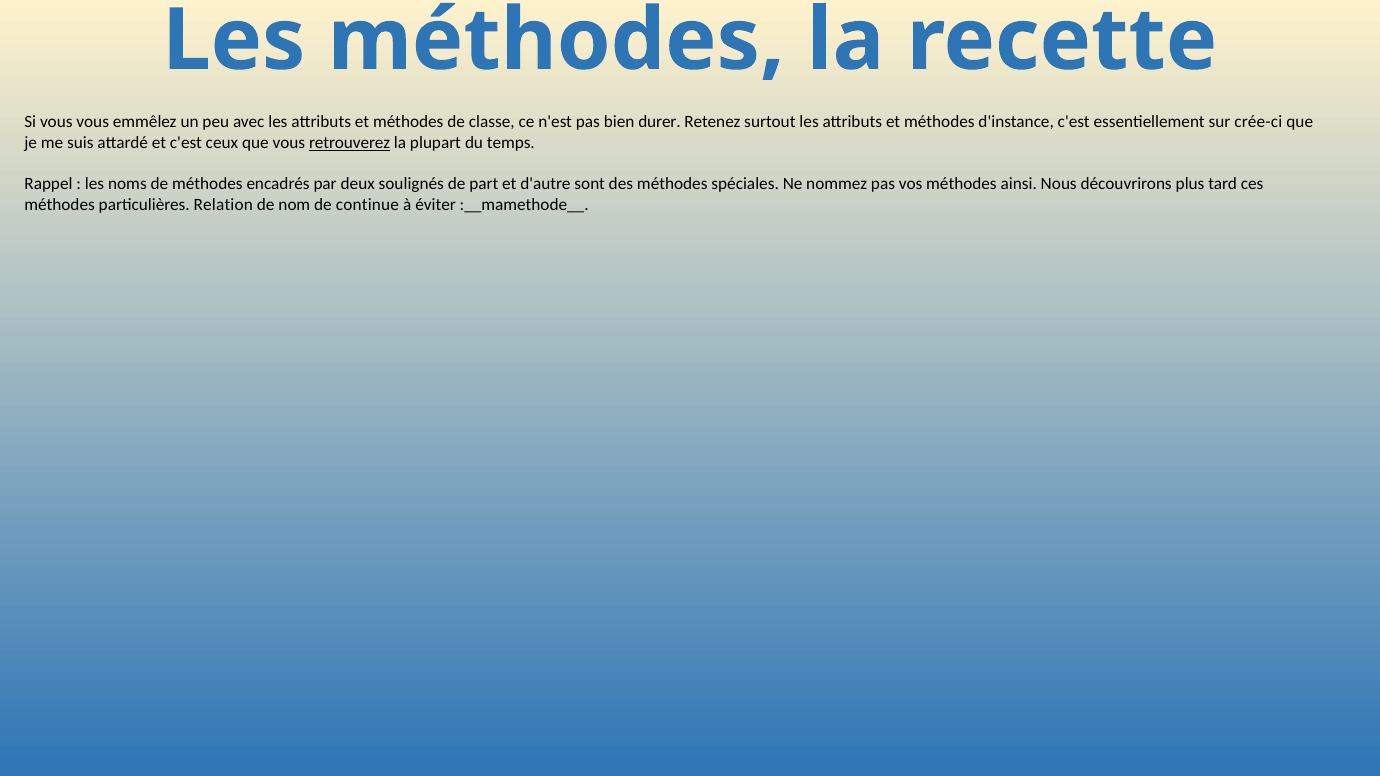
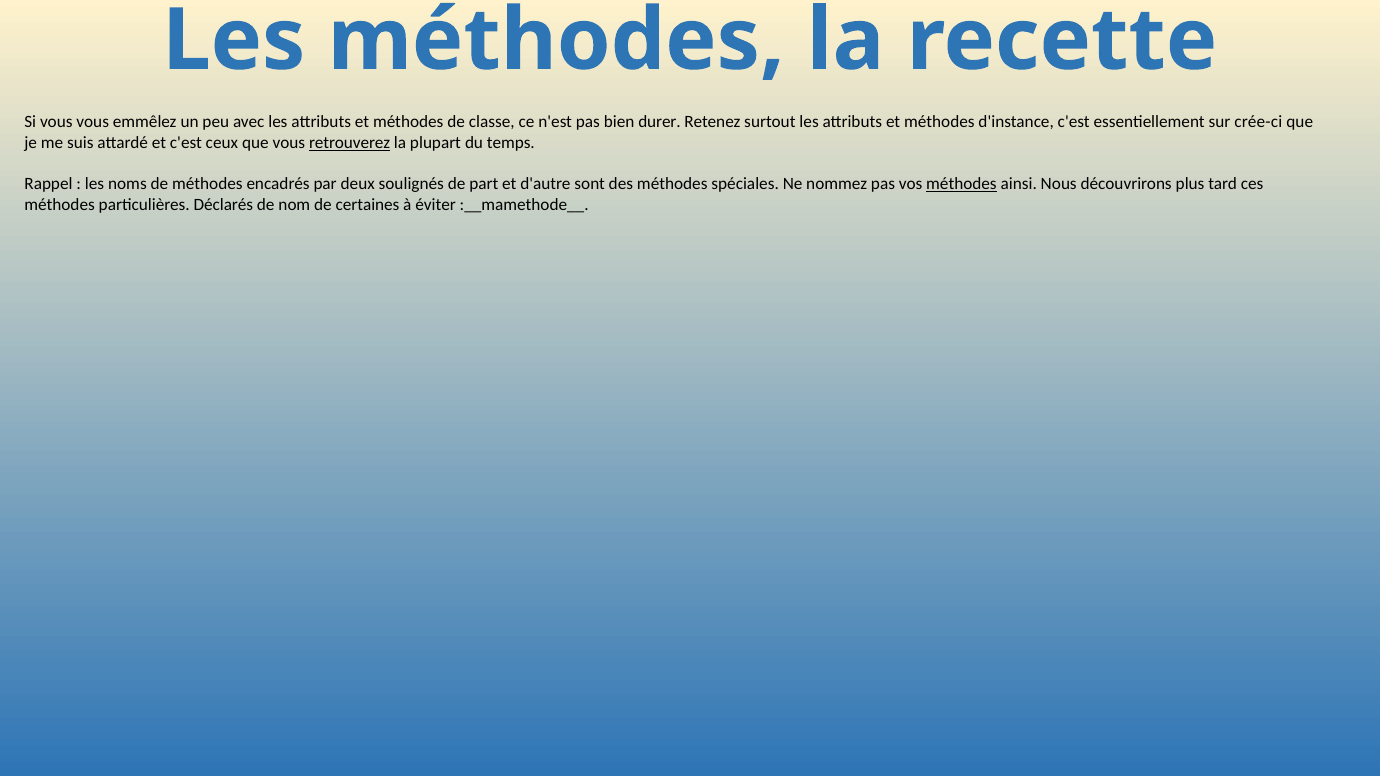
méthodes underline: none -> present (961, 184)
Relation: Relation -> Déclarés (223, 205)
continue: continue -> certaines (368, 205)
